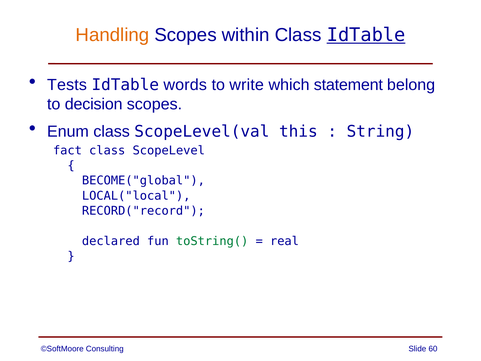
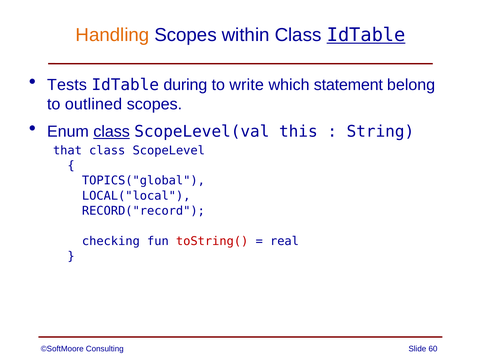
words: words -> during (185, 85)
decision: decision -> outlined (94, 104)
class underline: none -> present (112, 131)
fact: fact -> that (67, 150)
BECOME("global: BECOME("global -> TOPICS("global (143, 181)
declared: declared -> checking (111, 241)
toString( colour: green -> red (212, 241)
